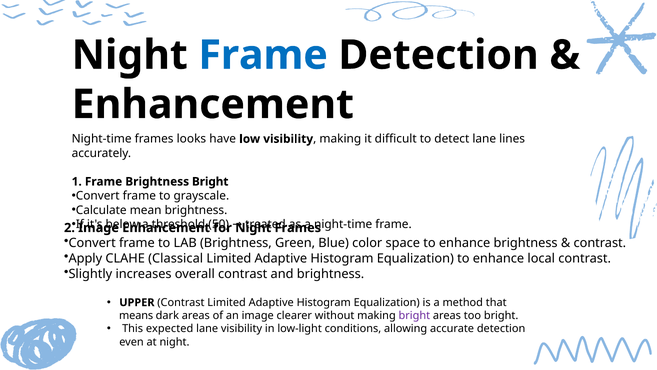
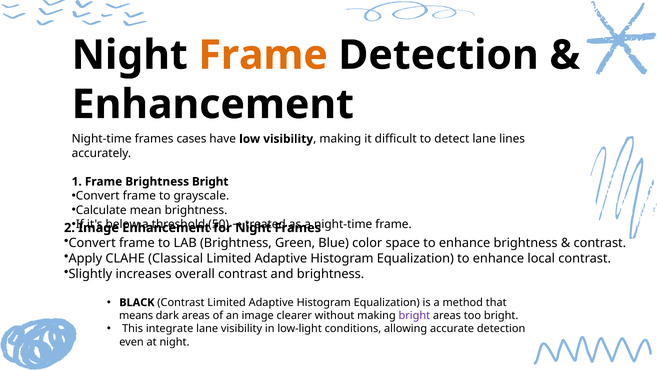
Frame colour: blue -> orange (263, 55)
looks: looks -> cases (191, 139)
UPPER: UPPER -> BLACK (137, 302)
expected: expected -> integrate (170, 328)
